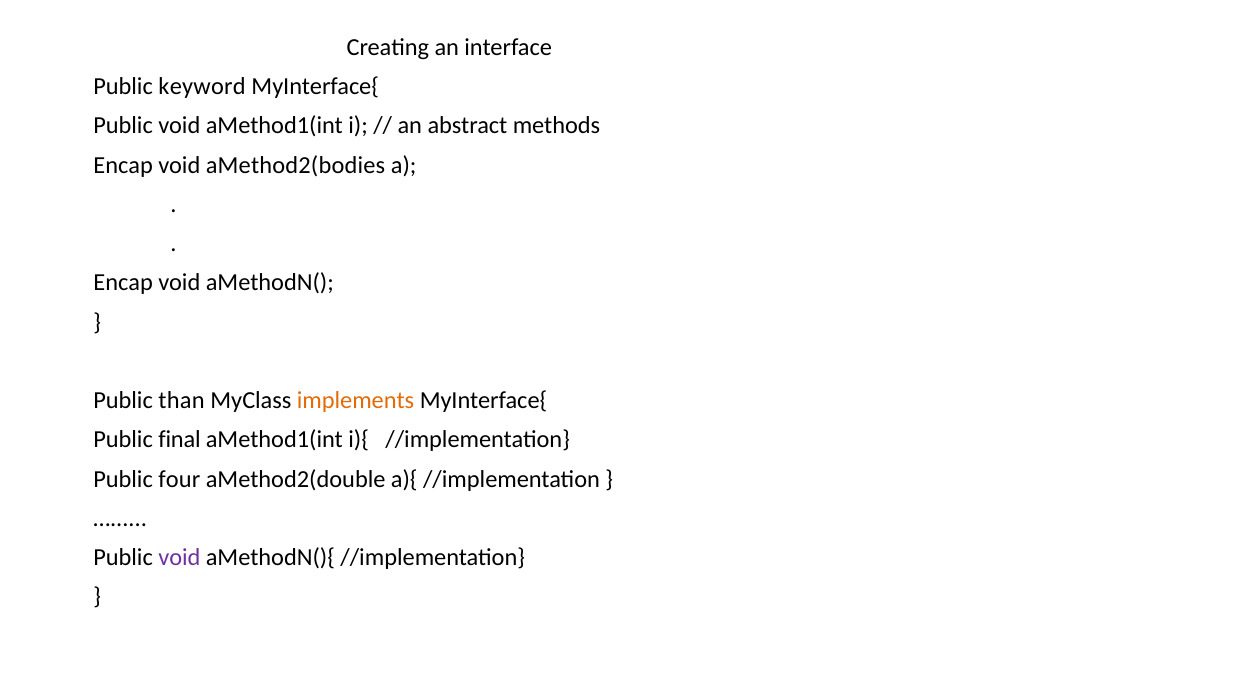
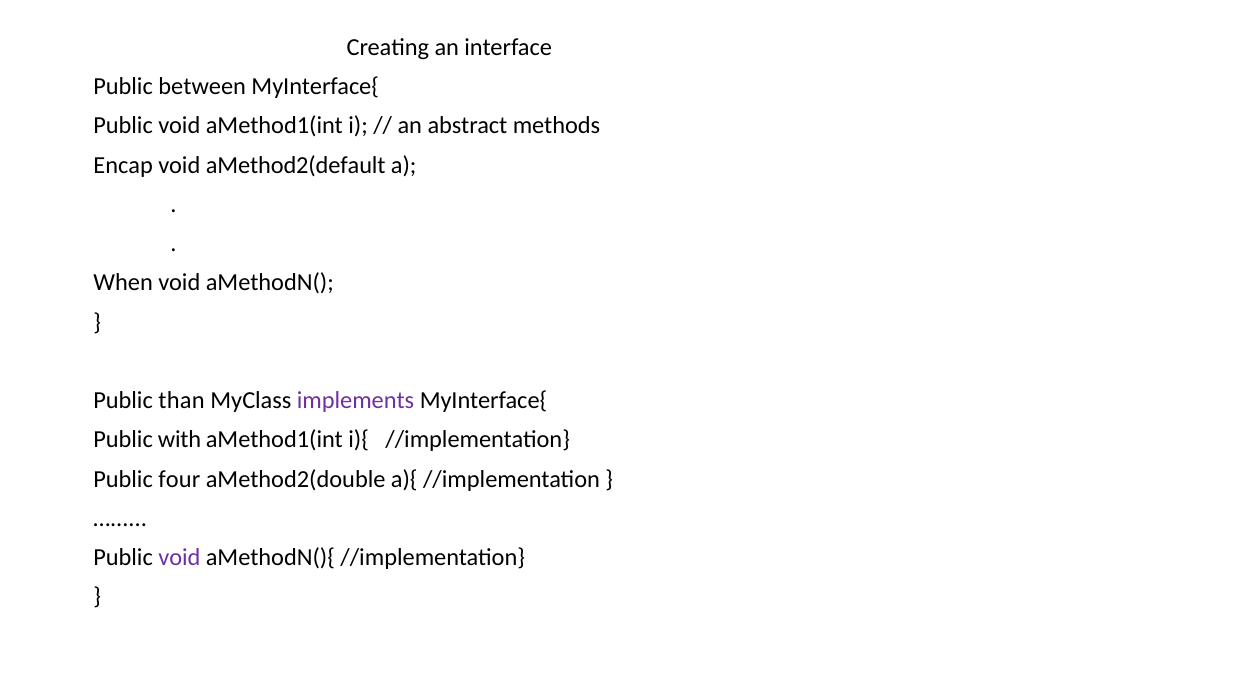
keyword: keyword -> between (202, 87)
aMethod2(bodies: aMethod2(bodies -> aMethod2(default (296, 165)
Encap: Encap -> When (123, 283)
implements colour: orange -> purple (356, 400)
final: final -> with (180, 439)
